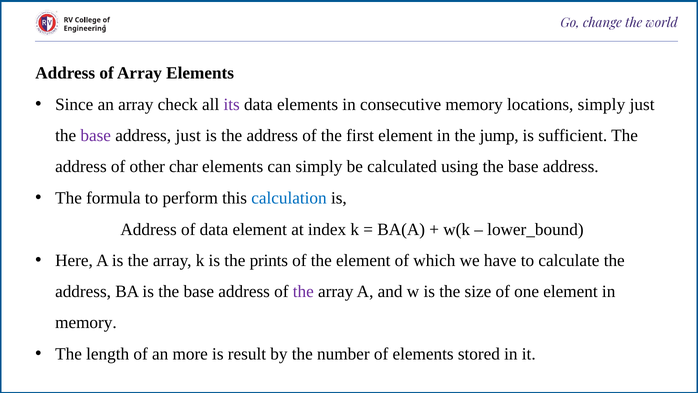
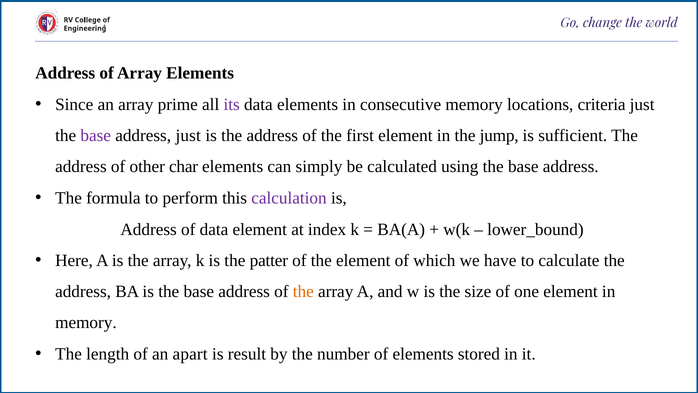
check: check -> prime (178, 104)
locations simply: simply -> criteria (602, 104)
calculation colour: blue -> purple (289, 198)
prints: prints -> patter (269, 261)
the colour: purple -> orange (303, 291)
more: more -> apart (190, 354)
